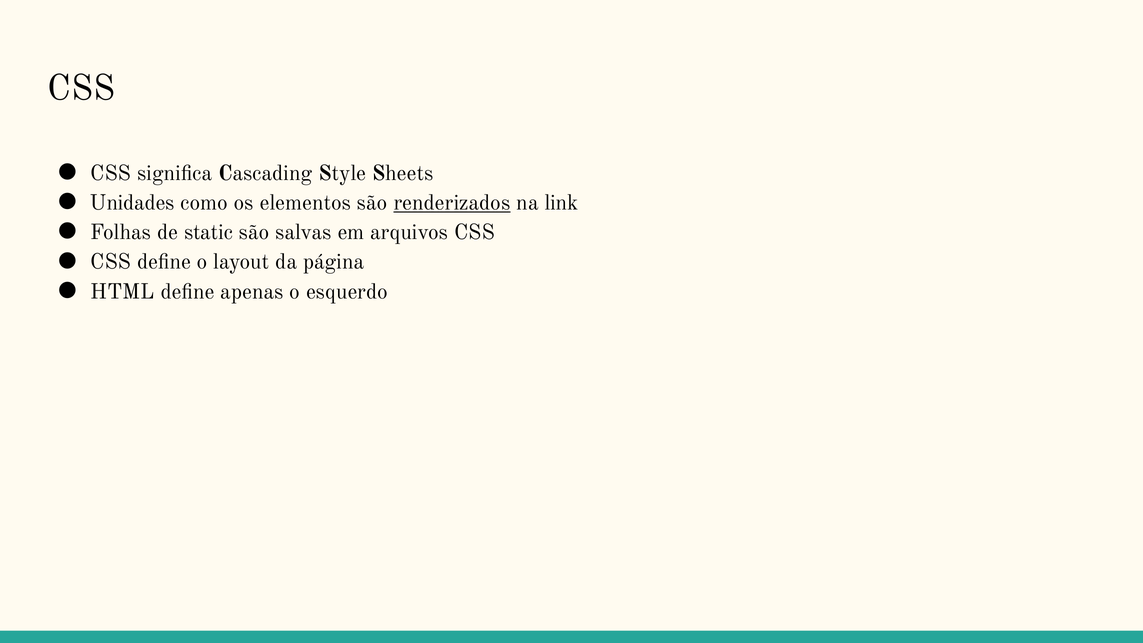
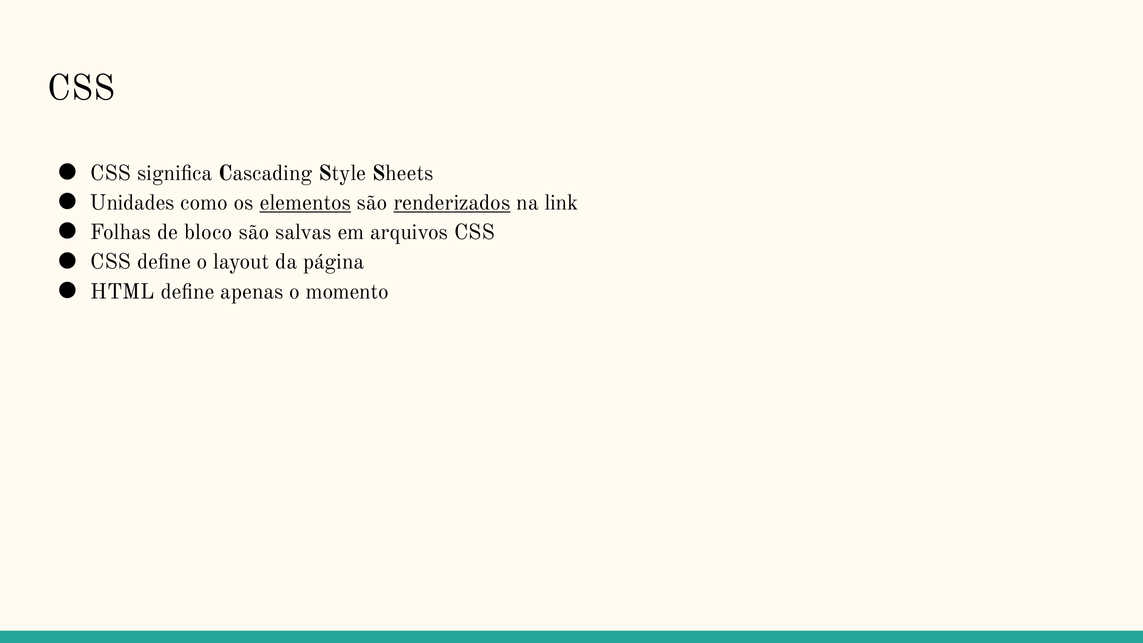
elementos underline: none -> present (305, 203)
static: static -> bloco (208, 232)
esquerdo: esquerdo -> momento (347, 291)
